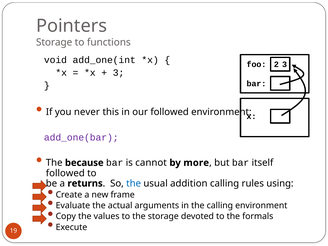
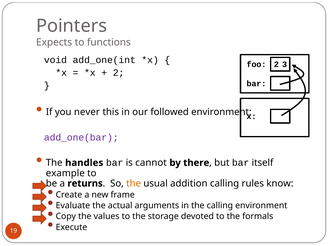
Storage: Storage -> Expects (54, 42)
3: 3 -> 2 (119, 73)
because: because -> handles (84, 163)
more: more -> there (196, 163)
followed: followed -> example (65, 173)
the colour: blue -> orange (134, 183)
using: using -> know (280, 183)
